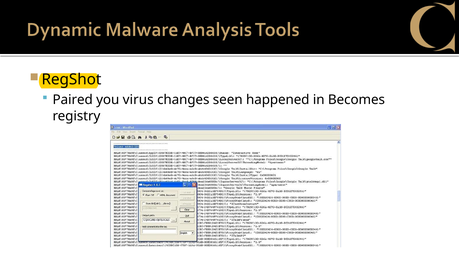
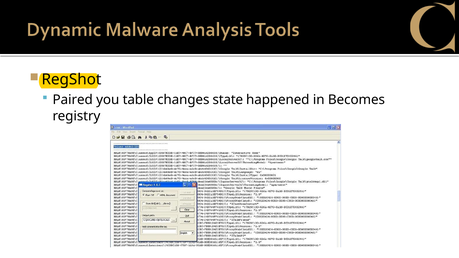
virus: virus -> table (138, 100)
seen: seen -> state (228, 100)
